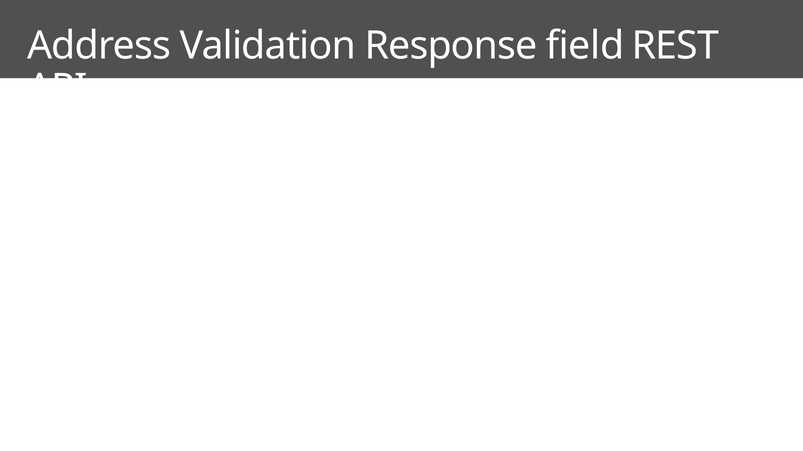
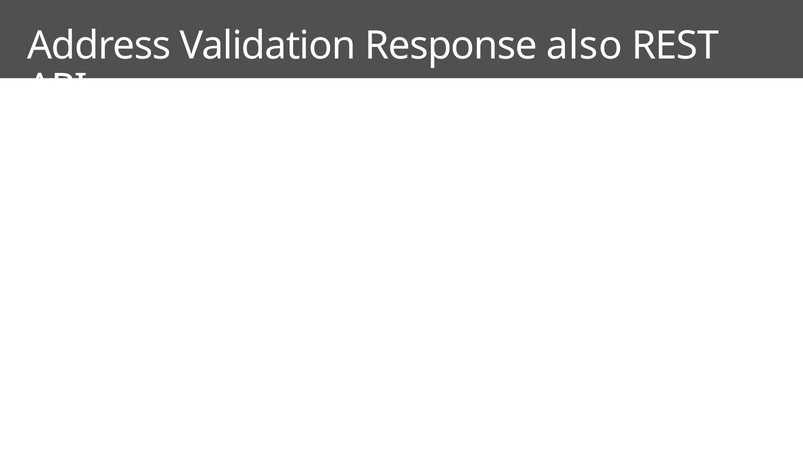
field: field -> also (585, 46)
